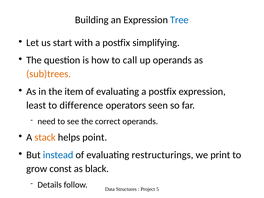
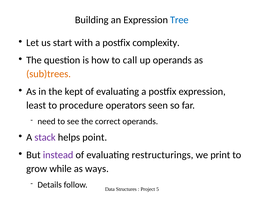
simplifying: simplifying -> complexity (156, 43)
item: item -> kept (74, 92)
difference: difference -> procedure (81, 105)
stack colour: orange -> purple (45, 137)
instead colour: blue -> purple (58, 155)
const: const -> while (61, 169)
black: black -> ways (97, 169)
